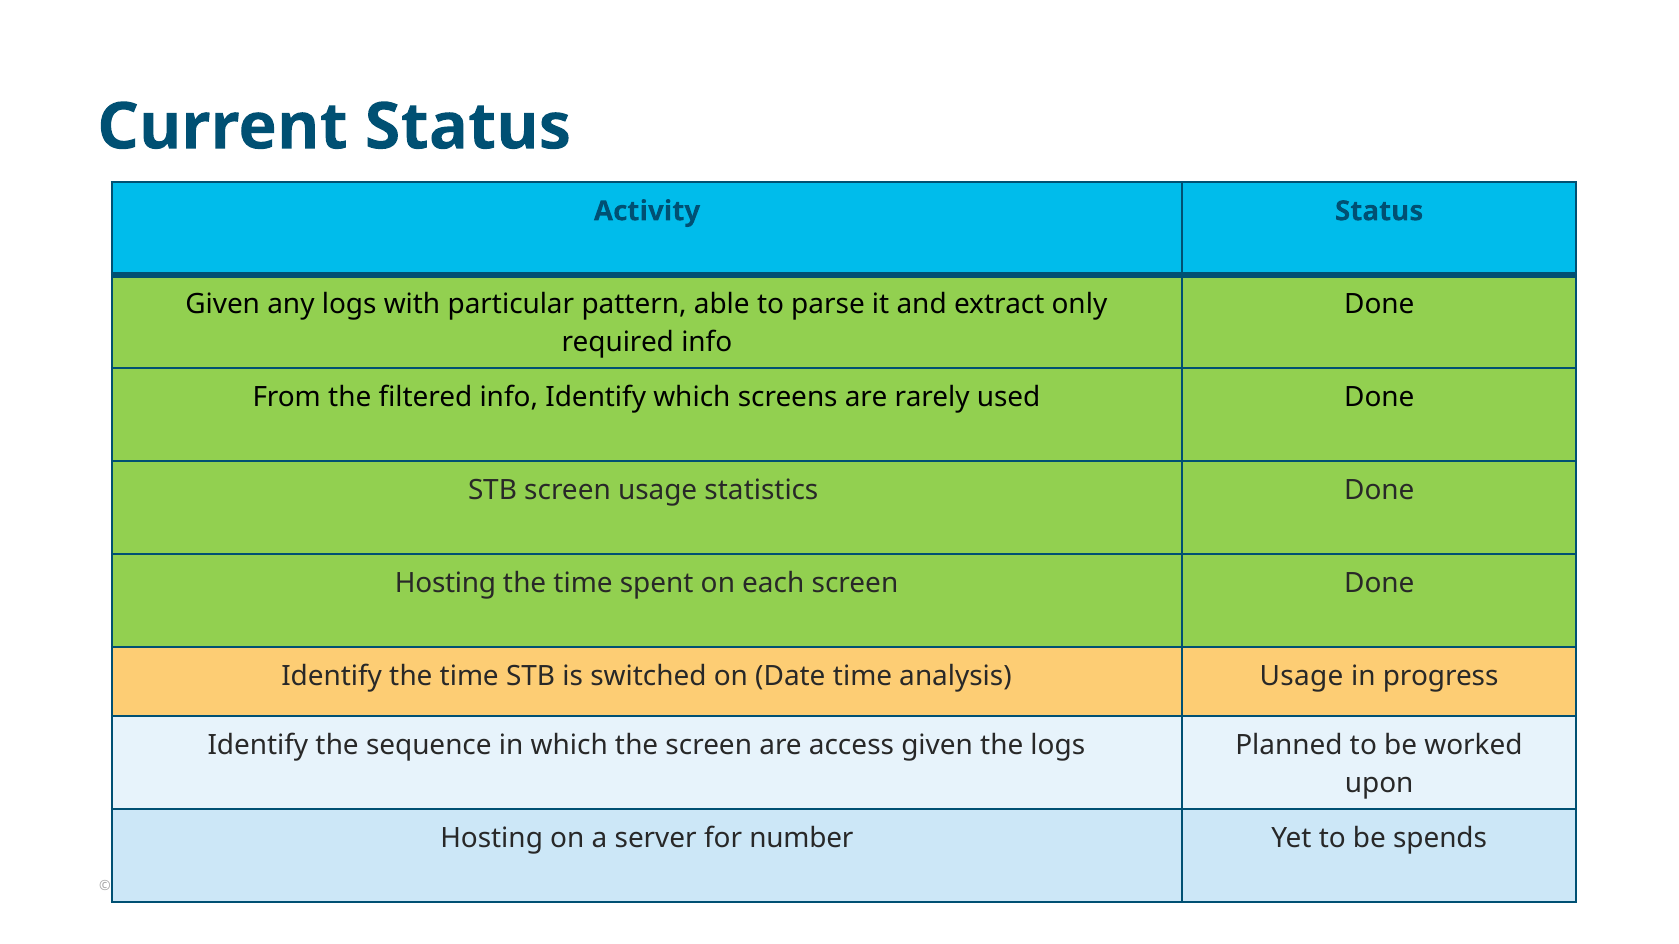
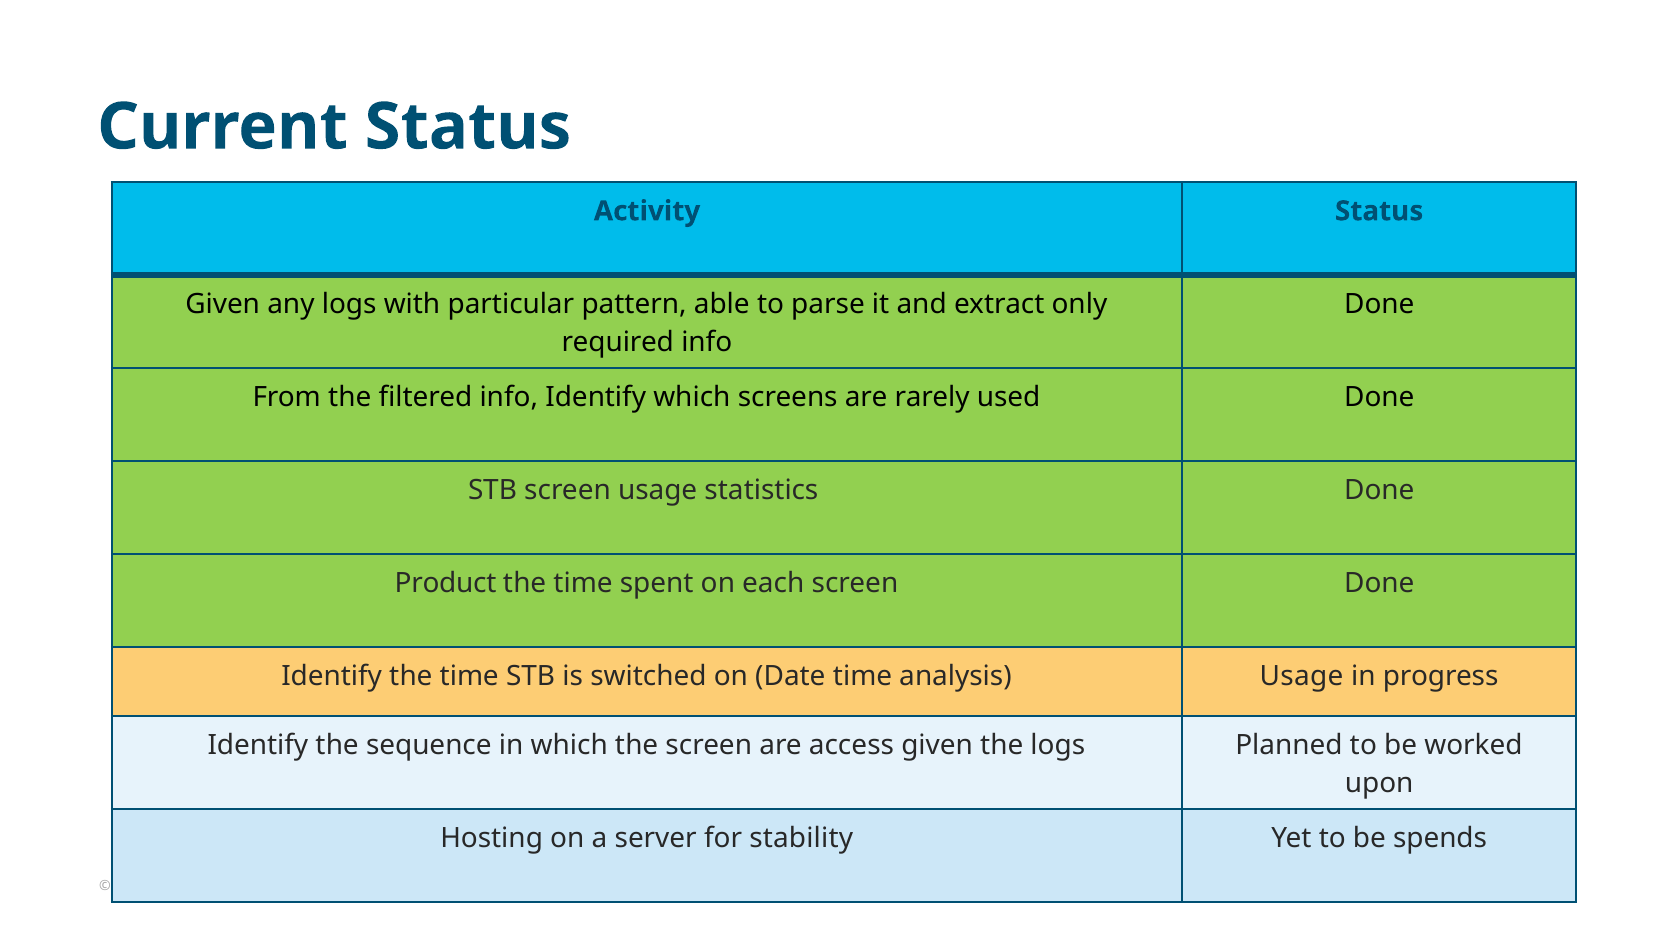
Hosting: Hosting -> Product (446, 583)
number: number -> stability (801, 838)
